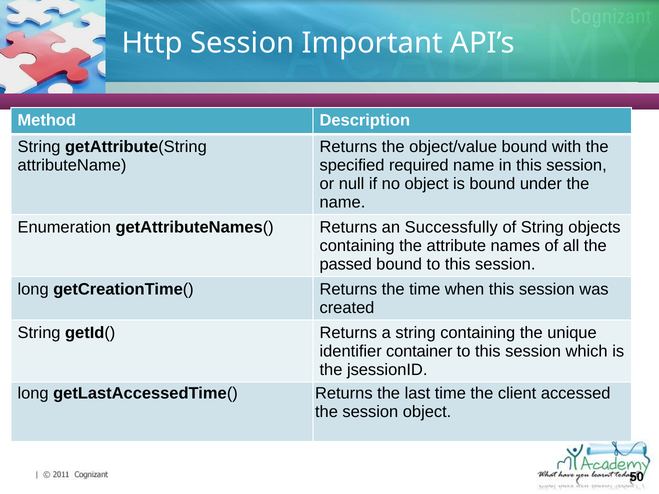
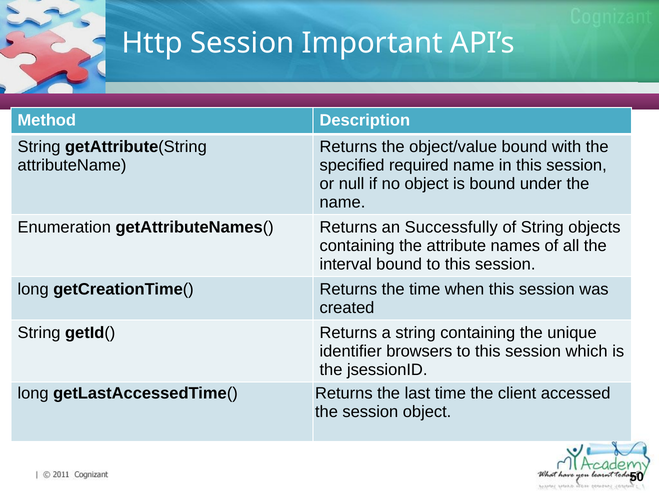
passed: passed -> interval (346, 264)
container: container -> browsers (419, 351)
